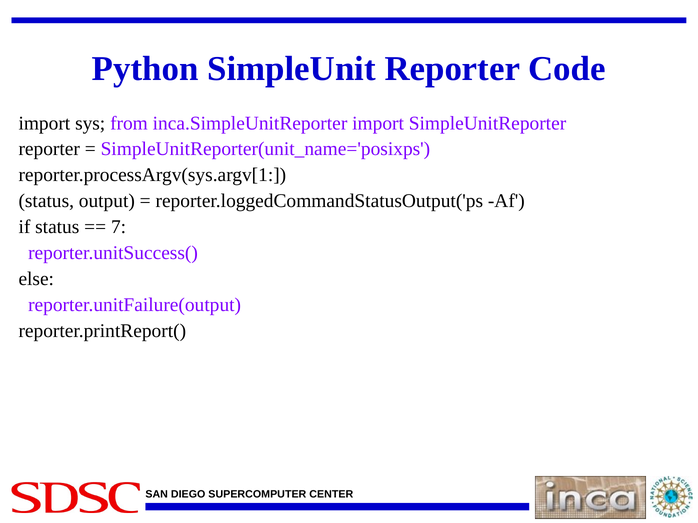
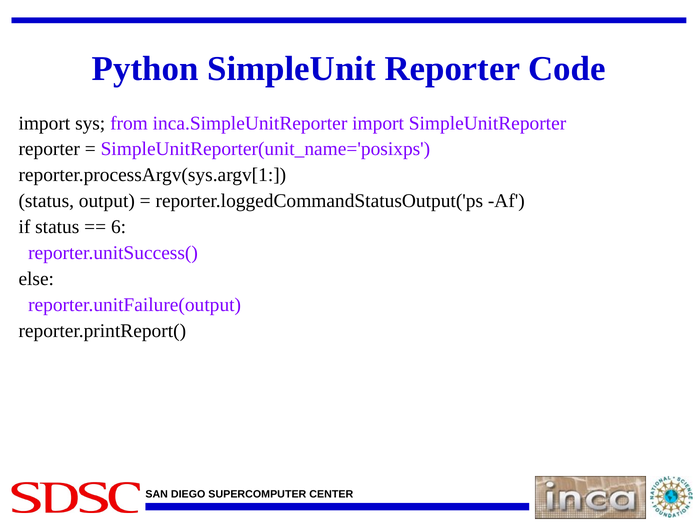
7: 7 -> 6 (119, 227)
